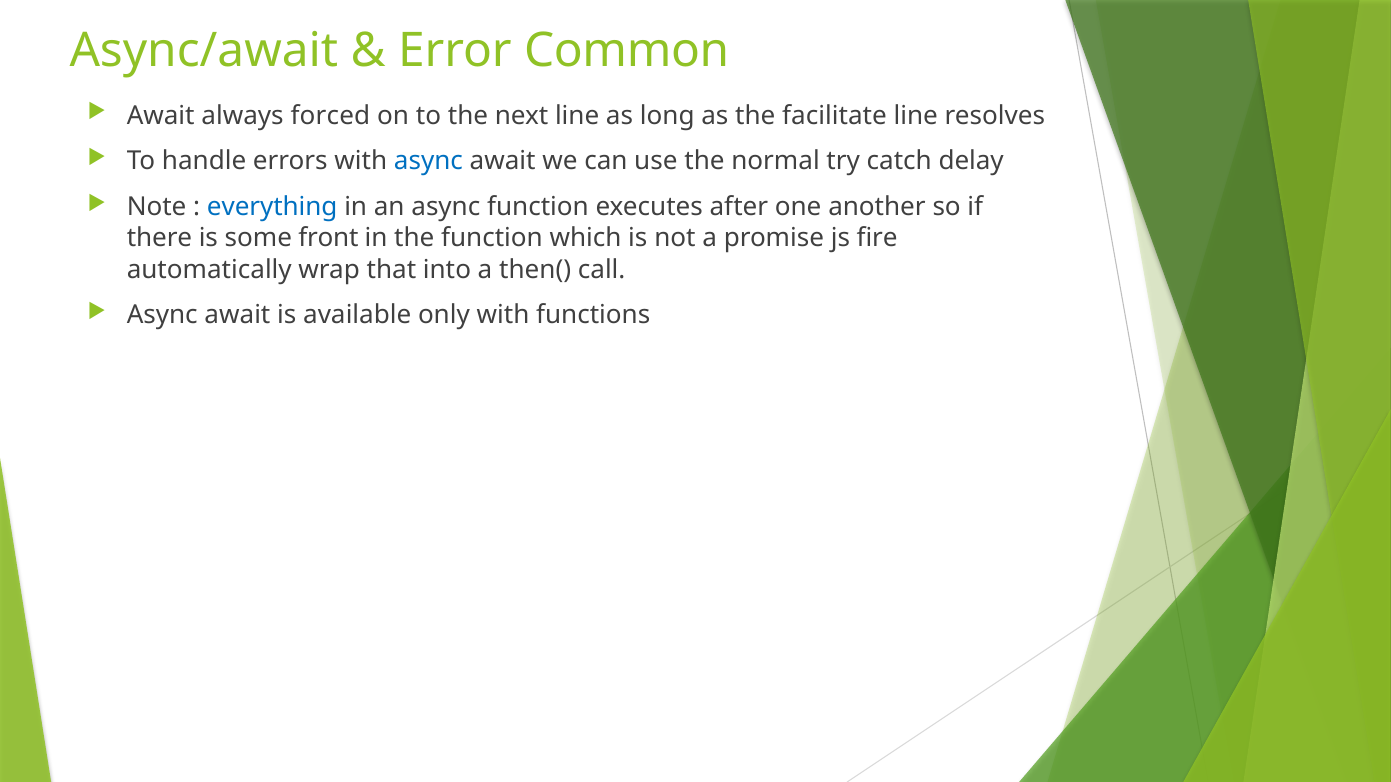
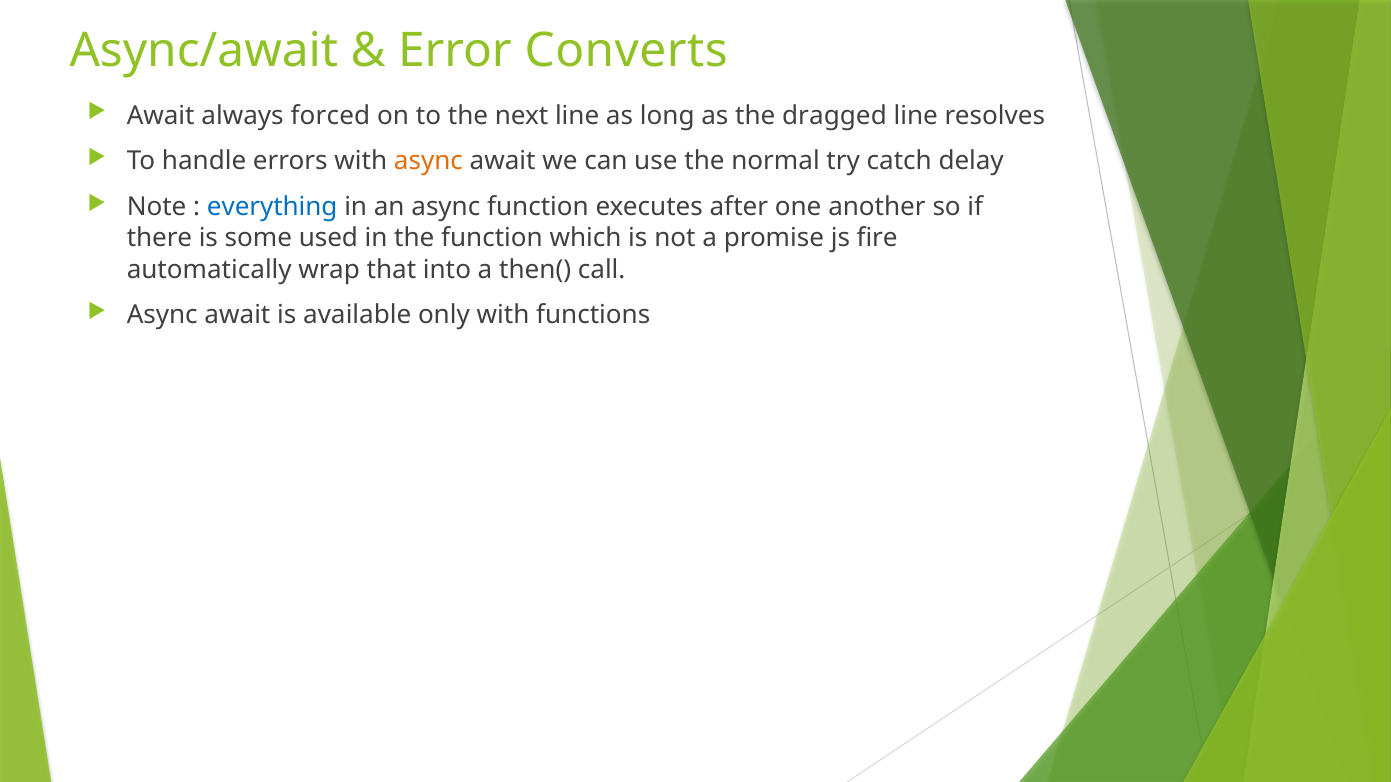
Common: Common -> Converts (626, 51)
facilitate: facilitate -> dragged (834, 116)
async colour: blue -> orange (428, 161)
front: front -> used (328, 238)
